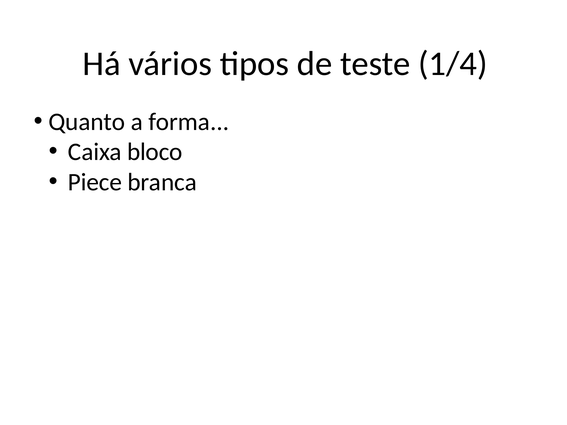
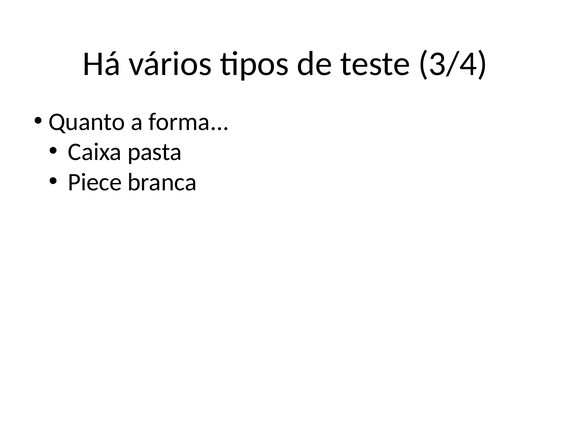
1/4: 1/4 -> 3/4 (453, 64)
bloco: bloco -> pasta (155, 152)
